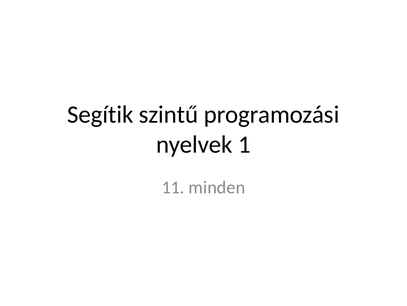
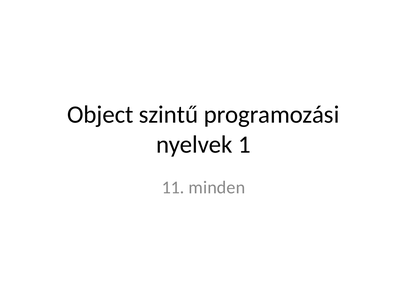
Segítik: Segítik -> Object (100, 114)
